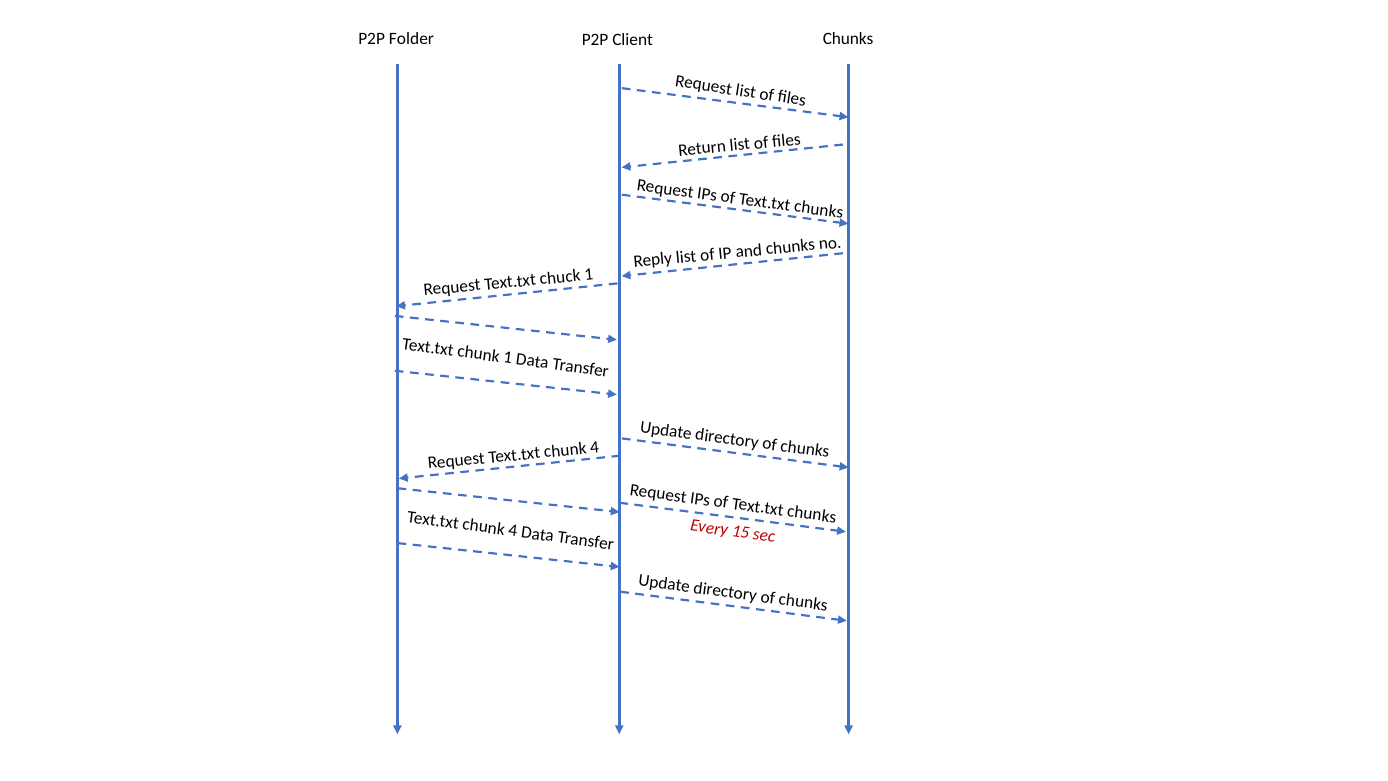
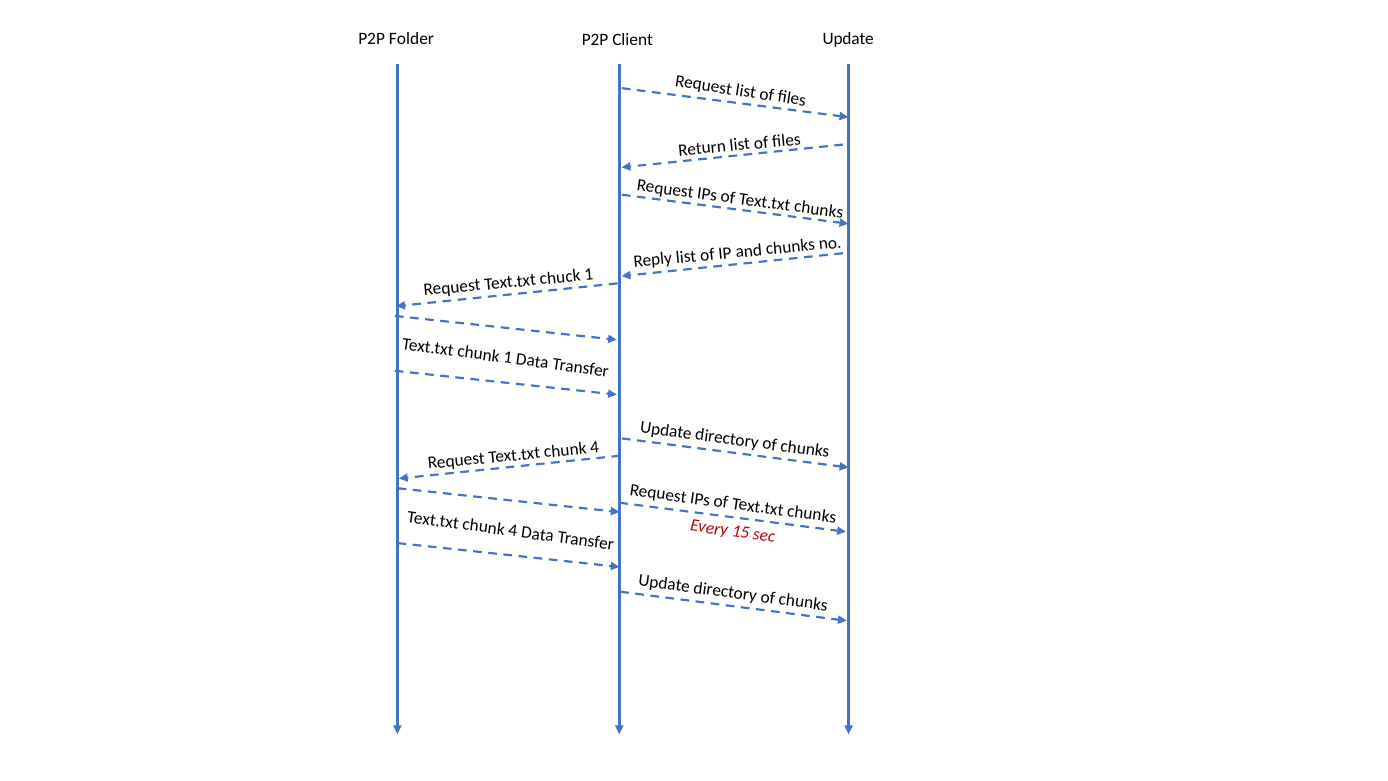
Client Chunks: Chunks -> Update (848, 39)
